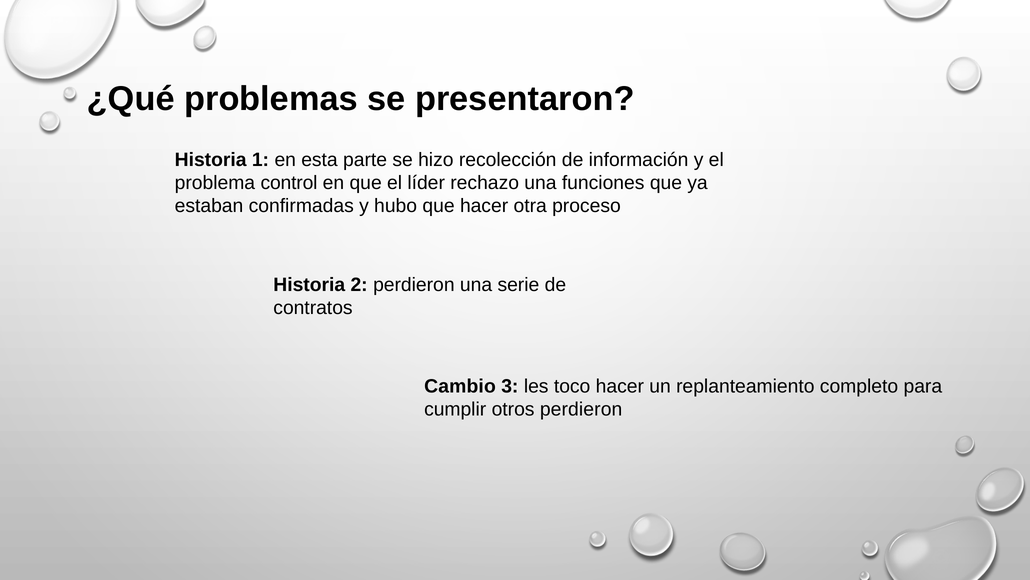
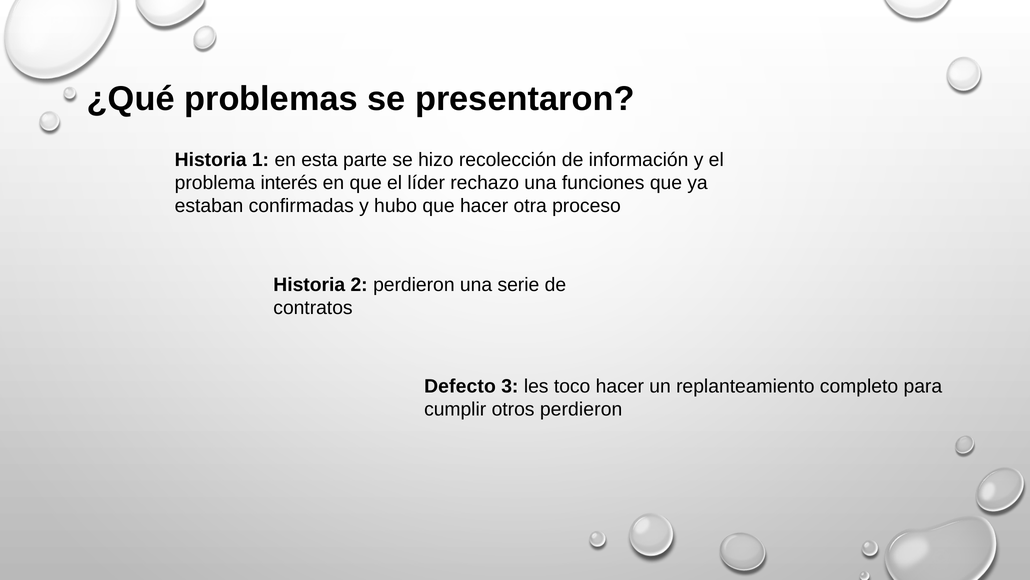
control: control -> interés (289, 183)
Cambio: Cambio -> Defecto (460, 386)
